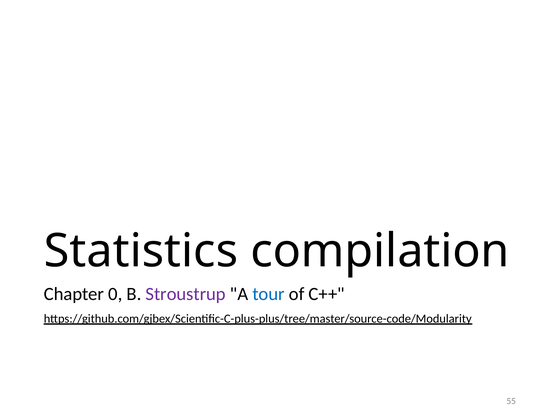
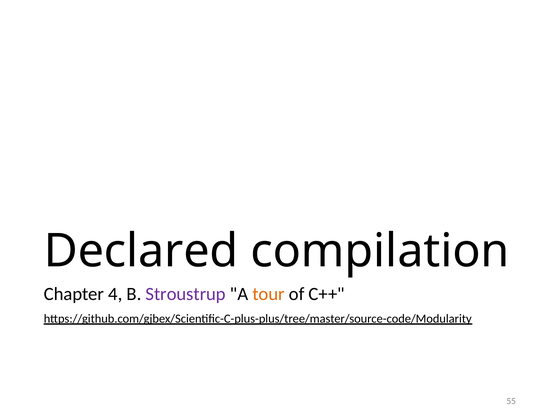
Statistics: Statistics -> Declared (141, 251)
0: 0 -> 4 (115, 294)
tour colour: blue -> orange (269, 294)
